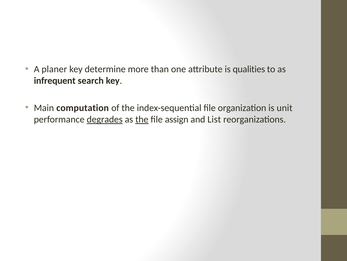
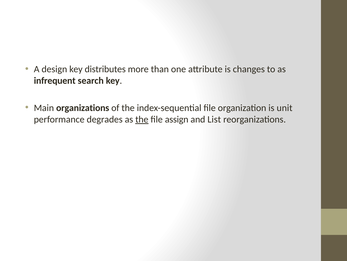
planer: planer -> design (54, 69)
determine: determine -> distributes (105, 69)
qualities: qualities -> changes (249, 69)
computation: computation -> organizations (83, 108)
degrades underline: present -> none (105, 119)
